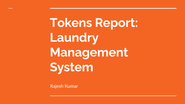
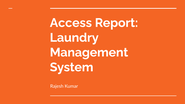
Tokens: Tokens -> Access (71, 23)
